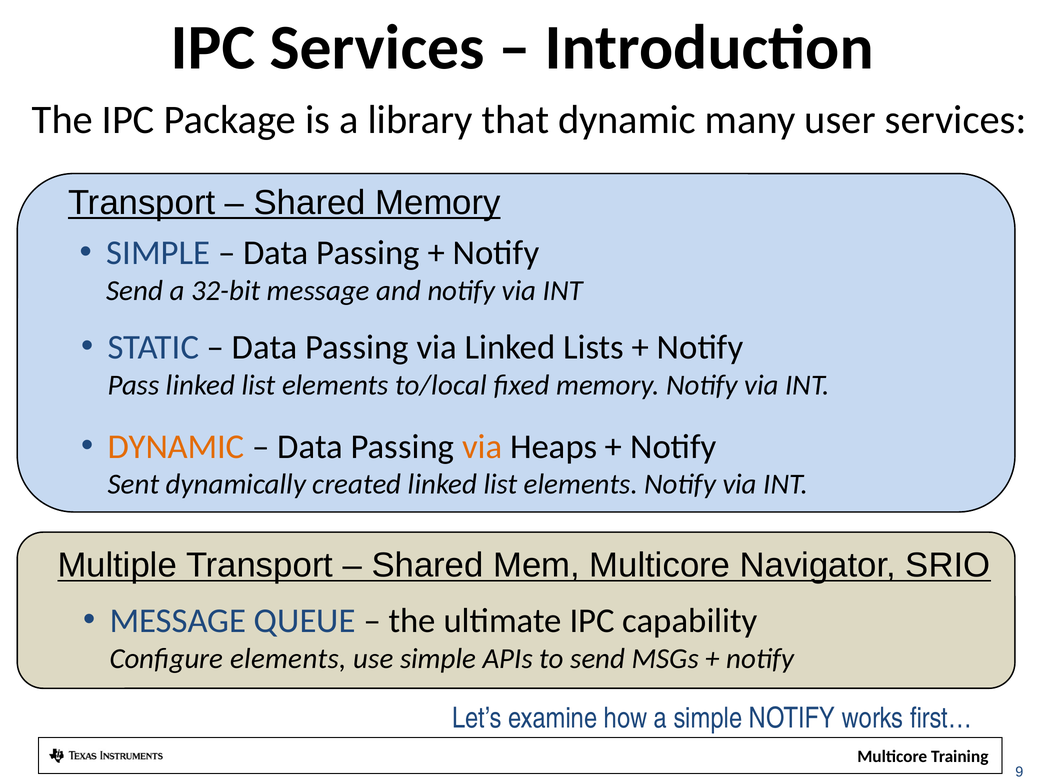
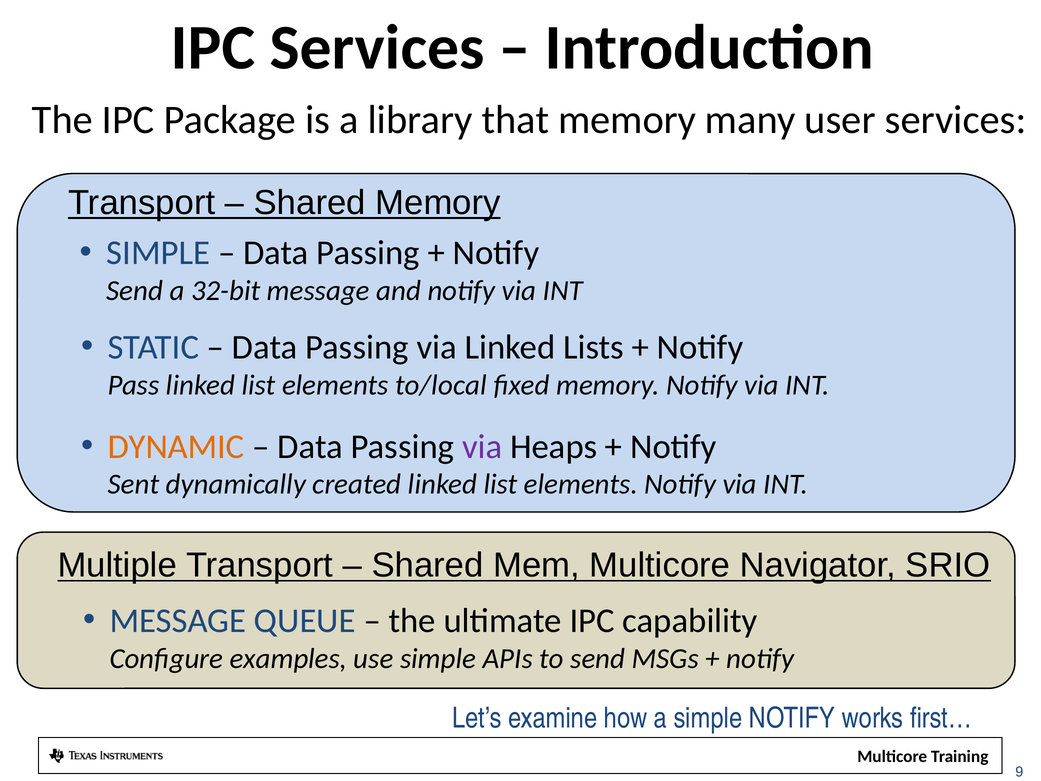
that dynamic: dynamic -> memory (627, 120)
via colour: orange -> purple (482, 446)
Configure elements: elements -> examples (288, 658)
